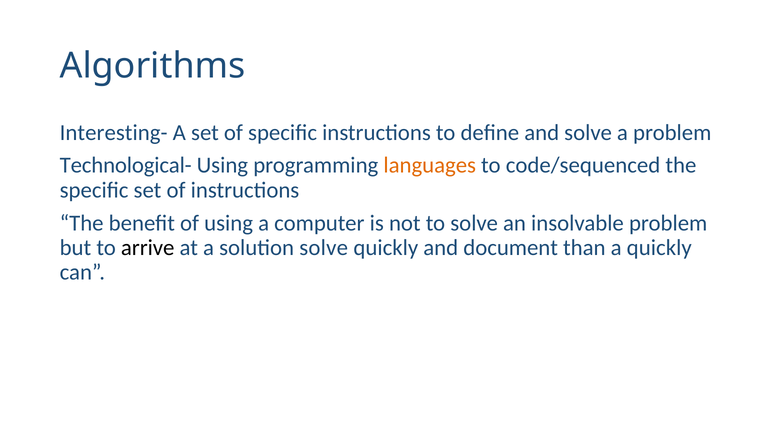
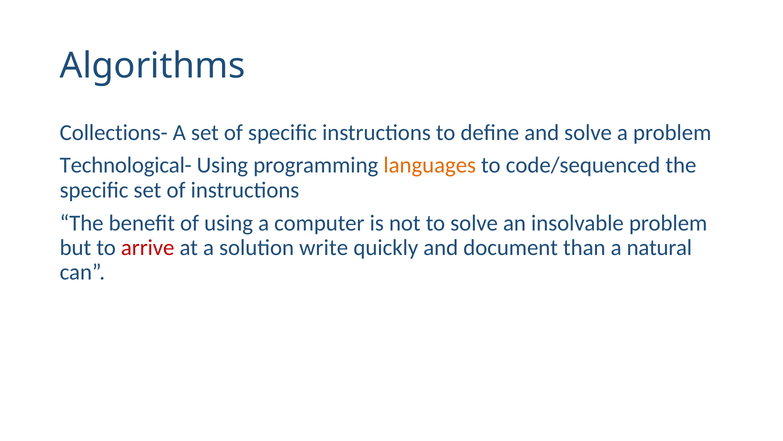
Interesting-: Interesting- -> Collections- (114, 132)
arrive colour: black -> red (148, 247)
solution solve: solve -> write (324, 247)
a quickly: quickly -> natural (659, 247)
